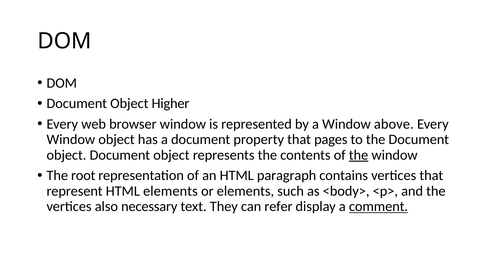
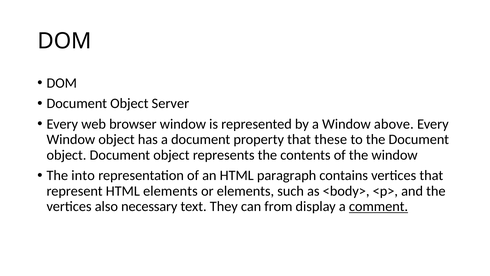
Higher: Higher -> Server (170, 103)
pages: pages -> these (331, 139)
the underline: present -> none (359, 155)
root: root -> into (83, 175)
refer: refer -> from (278, 206)
